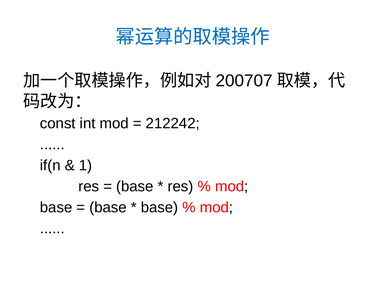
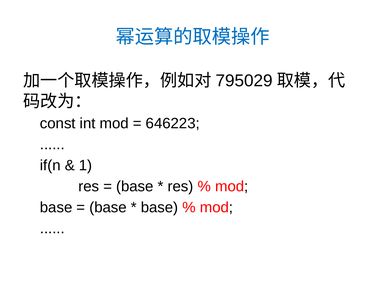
200707: 200707 -> 795029 (244, 81)
212242: 212242 -> 646223 (173, 123)
